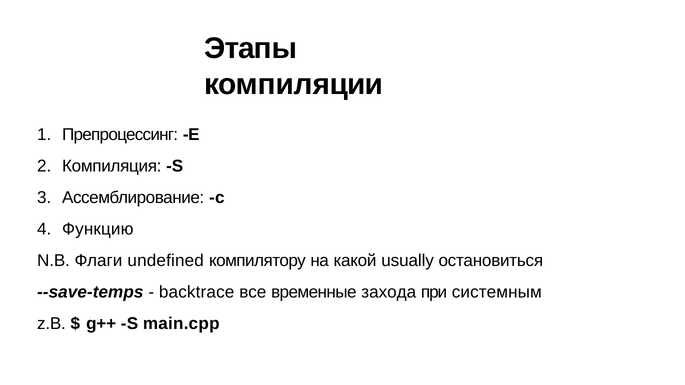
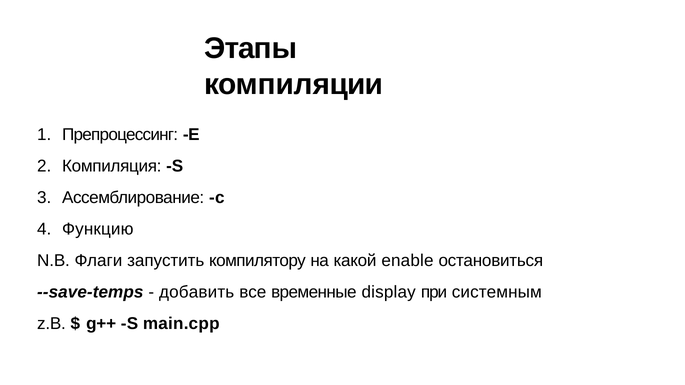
undefined: undefined -> запустить (166, 261)
usually: usually -> enable (407, 261)
backtrace: backtrace -> добавить (197, 292)
захода: захода -> display (389, 292)
